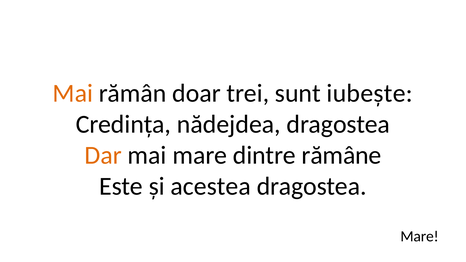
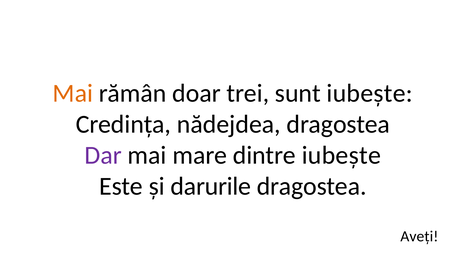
Dar colour: orange -> purple (103, 155)
dintre rămâne: rămâne -> iubește (341, 155)
acestea: acestea -> darurile (211, 186)
Mare: Mare -> Aveți (419, 236)
